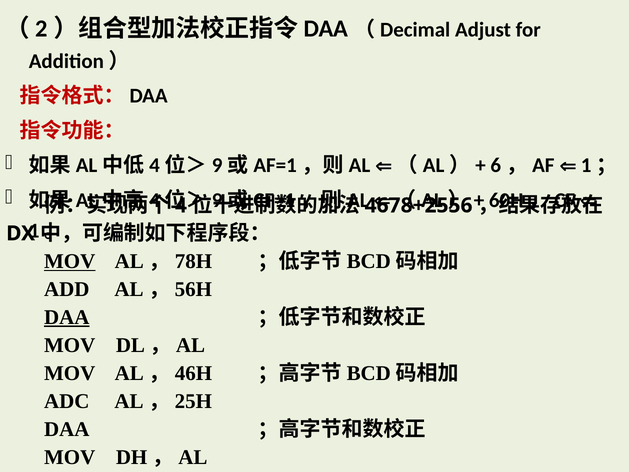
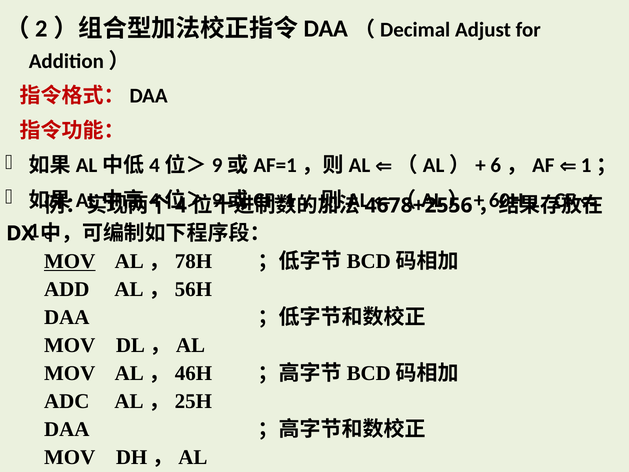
DAA underline: present -> none (67, 317)
